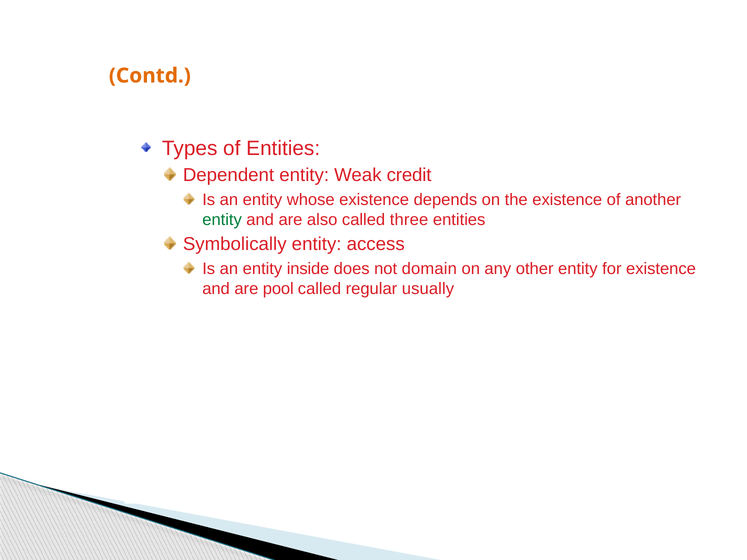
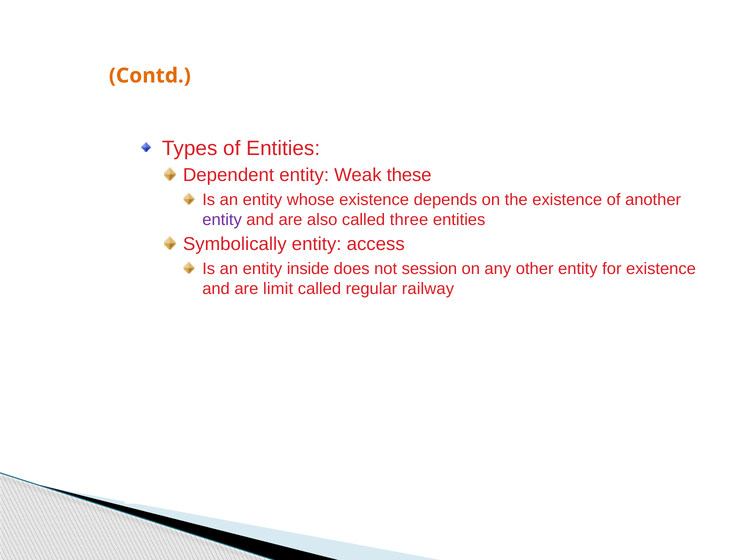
credit: credit -> these (409, 175)
entity colour: green -> purple (222, 220)
domain: domain -> session (429, 269)
pool: pool -> limit (278, 289)
usually: usually -> railway (428, 289)
